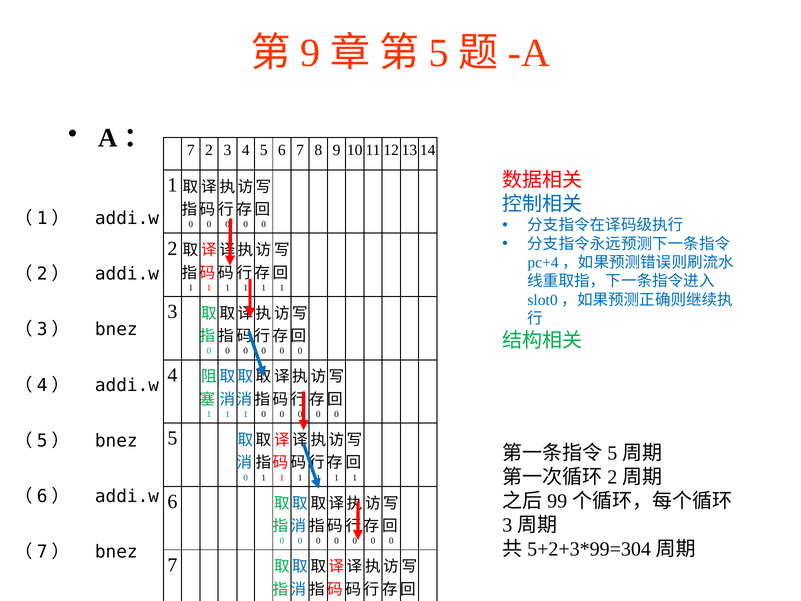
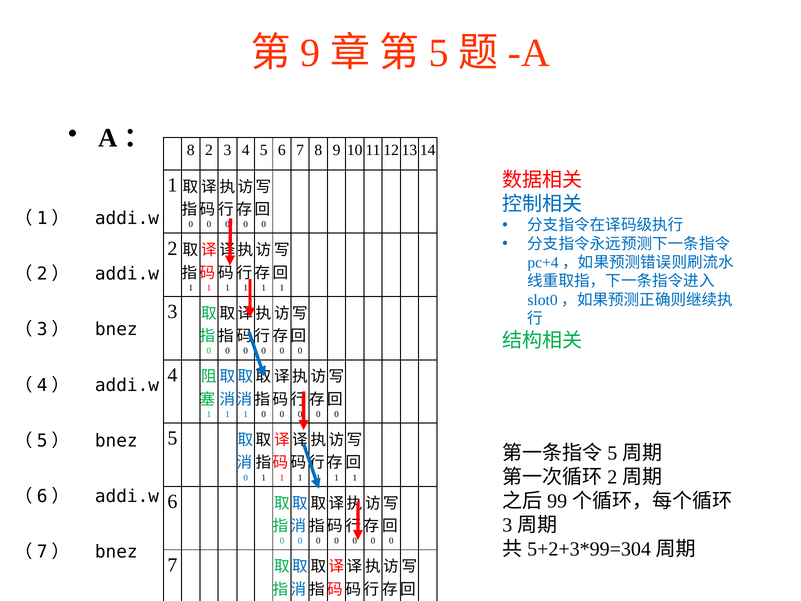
A： 7: 7 -> 8 (191, 150)
